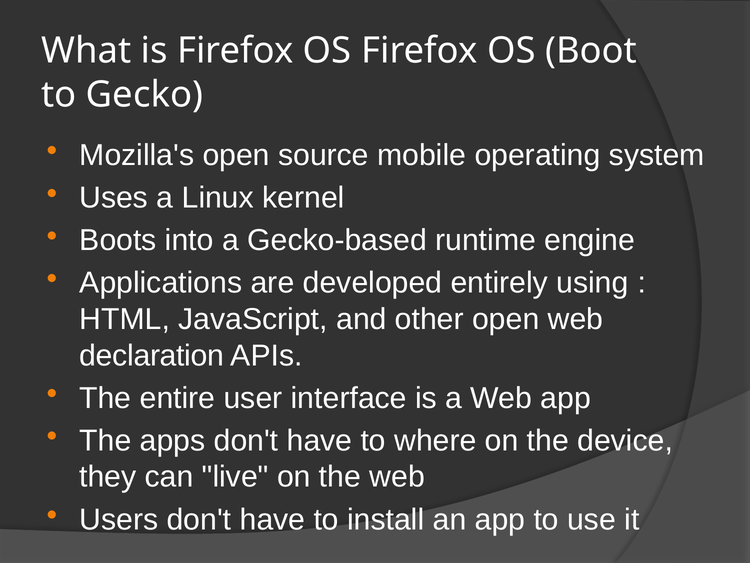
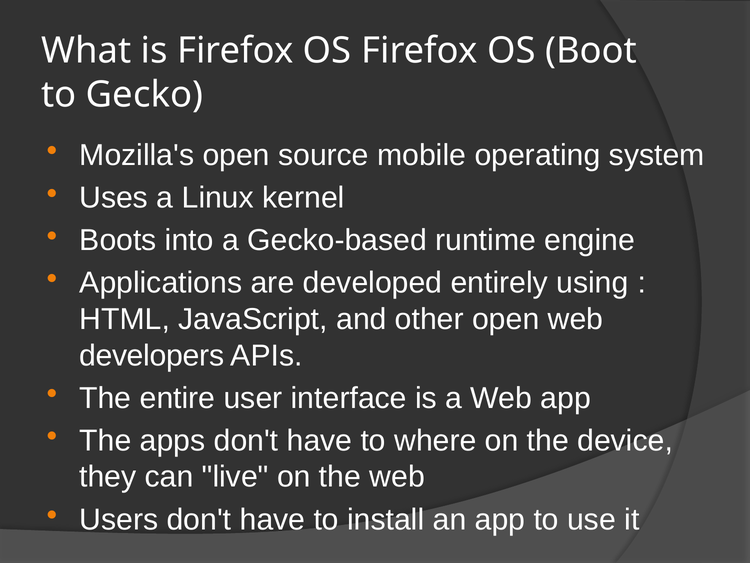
declaration: declaration -> developers (152, 355)
